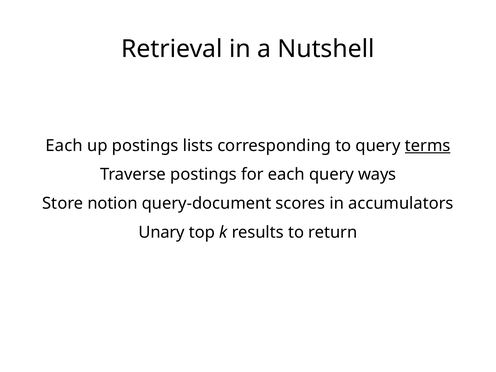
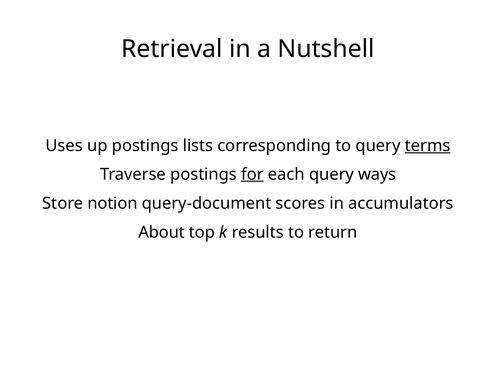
Each: Each -> Uses (64, 146)
for underline: none -> present (252, 174)
Unary: Unary -> About (162, 232)
